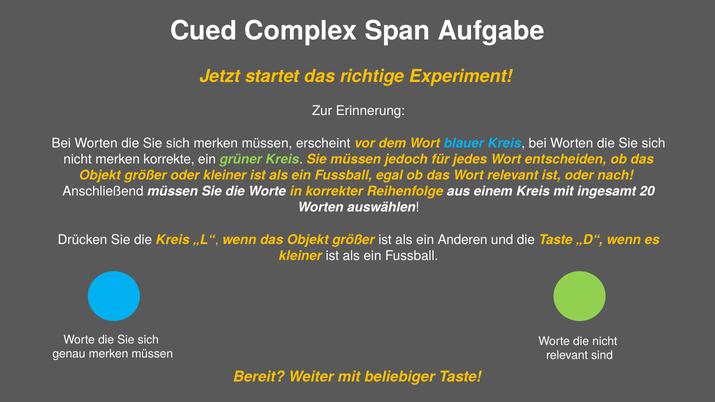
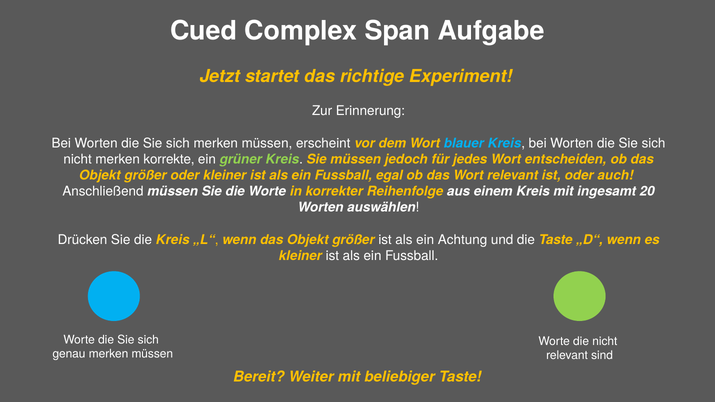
nach: nach -> auch (616, 175)
Anderen: Anderen -> Achtung (463, 240)
